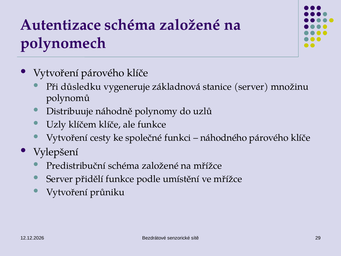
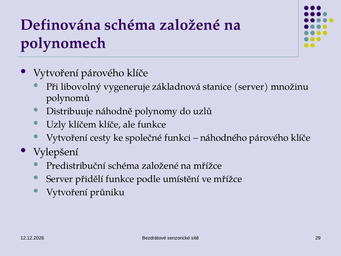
Autentizace: Autentizace -> Definována (61, 25)
důsledku: důsledku -> libovolný (81, 87)
